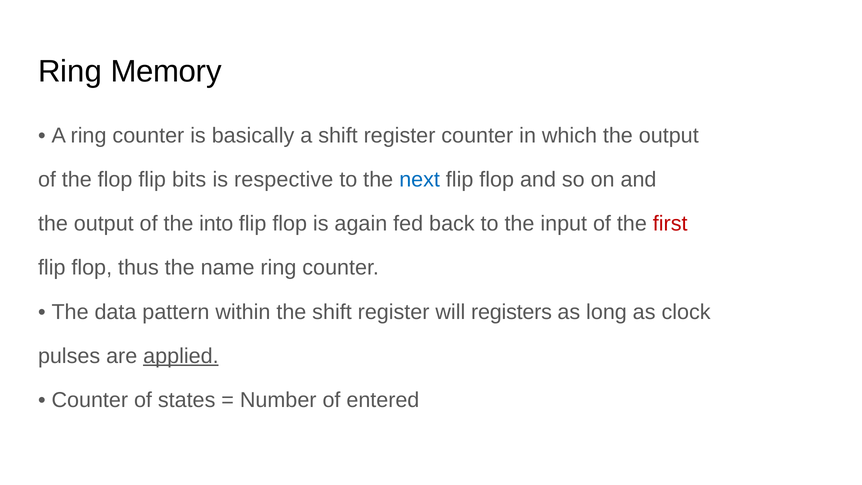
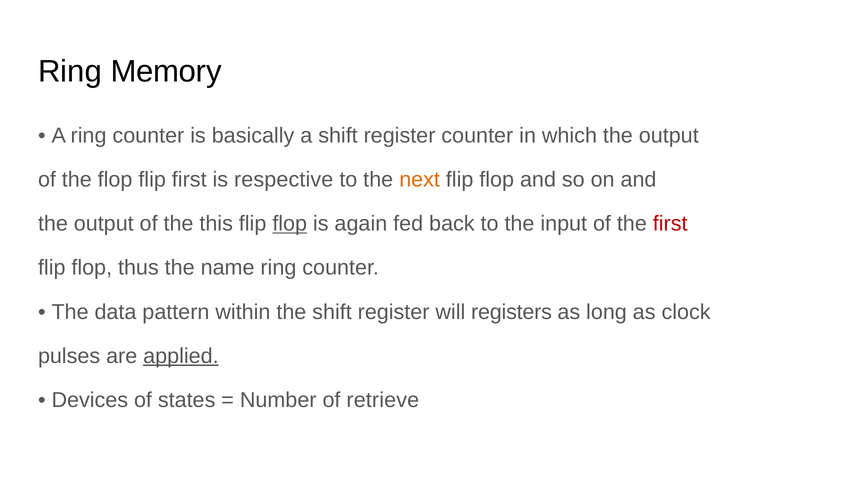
flip bits: bits -> first (189, 180)
next colour: blue -> orange (420, 180)
into: into -> this (216, 224)
flop underline: none -> present (290, 224)
Counter: Counter -> Devices (90, 400)
entered: entered -> retrieve (383, 400)
